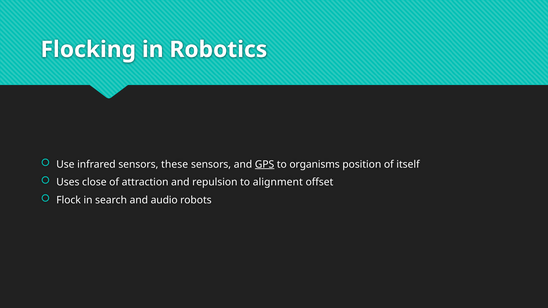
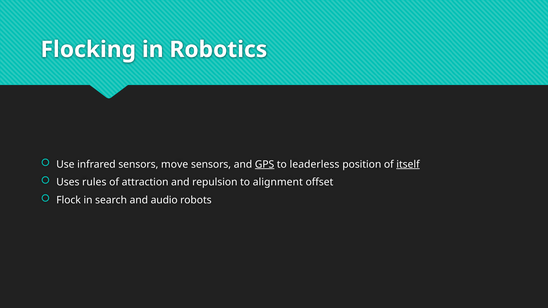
these: these -> move (175, 165)
organisms: organisms -> leaderless (314, 165)
itself underline: none -> present (408, 165)
close: close -> rules (94, 182)
